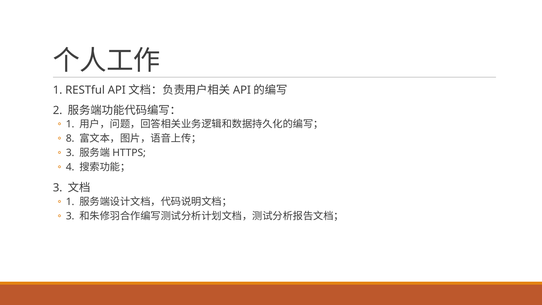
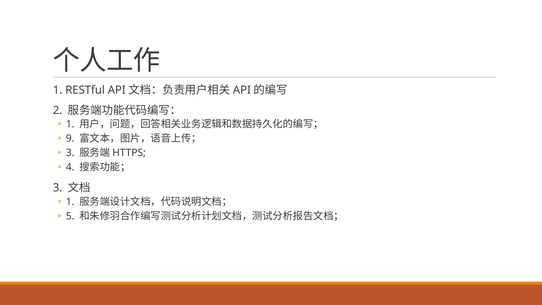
8: 8 -> 9 (70, 138)
3: 3 -> 5 (70, 216)
